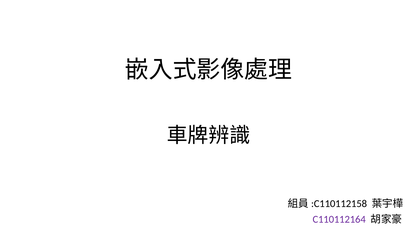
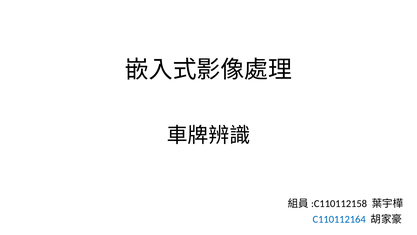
C110112164 colour: purple -> blue (339, 219)
